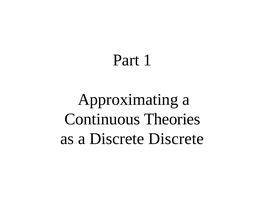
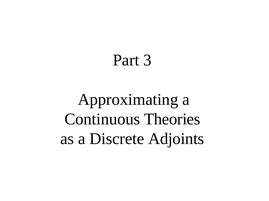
1: 1 -> 3 (147, 60)
Discrete Discrete: Discrete -> Adjoints (176, 139)
